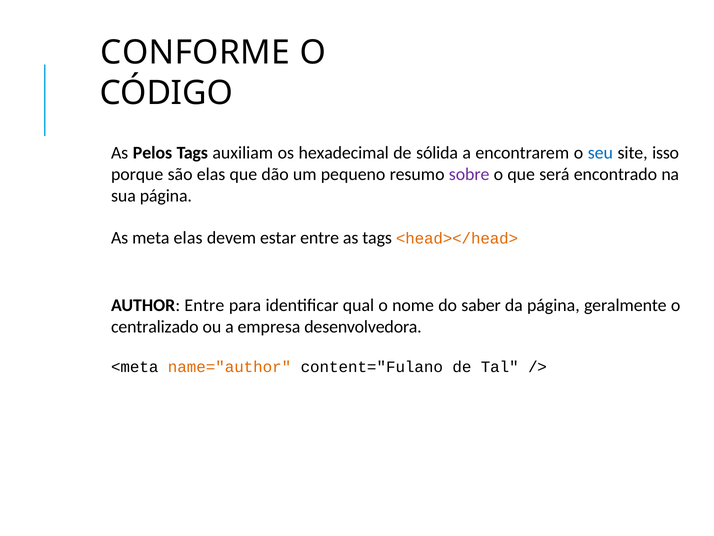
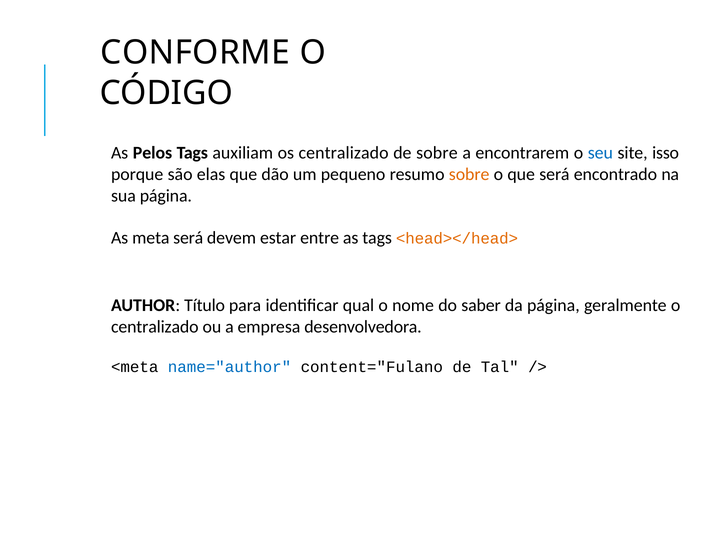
os hexadecimal: hexadecimal -> centralizado (344, 153)
de sólida: sólida -> sobre (437, 153)
sobre colour: purple -> orange (469, 174)
meta elas: elas -> será (188, 238)
AUTHOR Entre: Entre -> Título (205, 305)
name="author colour: orange -> blue (230, 367)
